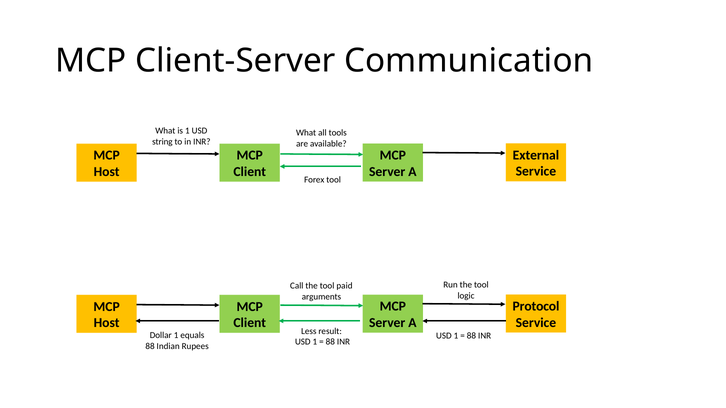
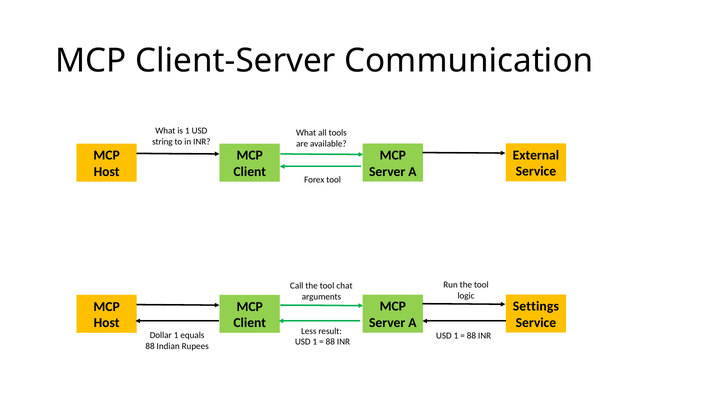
paid: paid -> chat (345, 286)
Protocol: Protocol -> Settings (536, 307)
